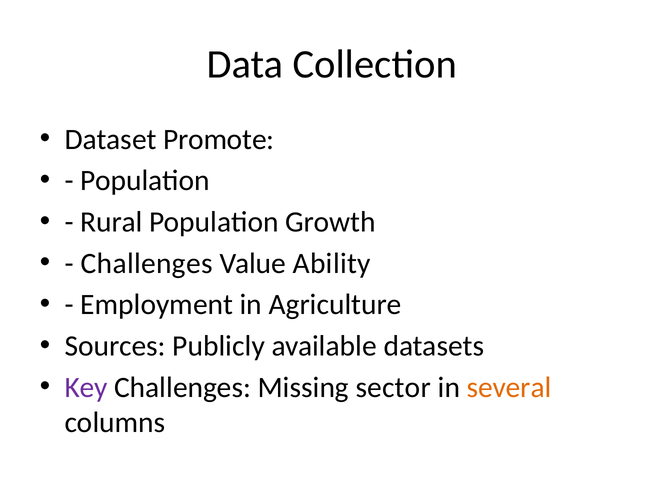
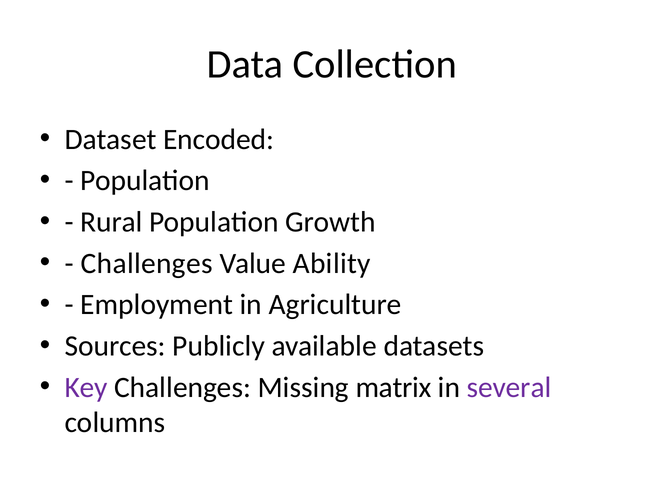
Promote: Promote -> Encoded (219, 139)
sector: sector -> matrix (394, 387)
several colour: orange -> purple (509, 387)
